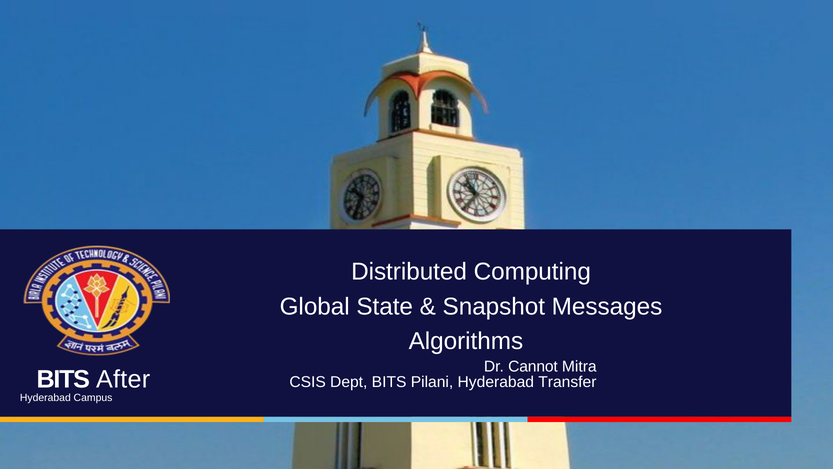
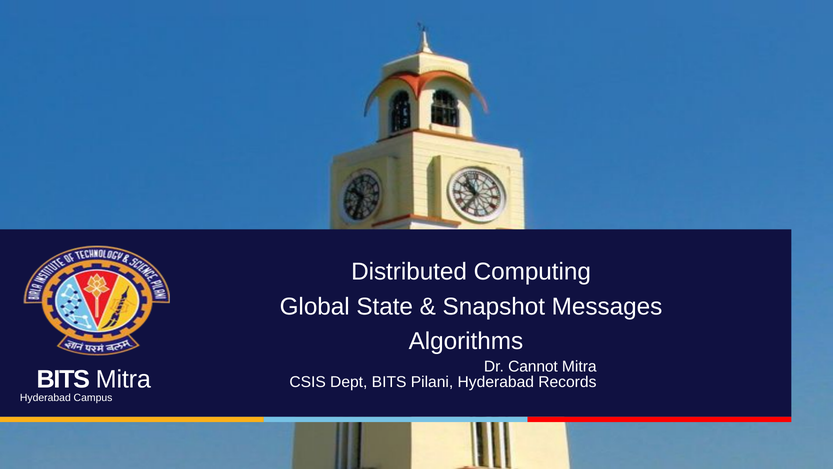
BITS After: After -> Mitra (123, 379)
Transfer: Transfer -> Records (567, 382)
